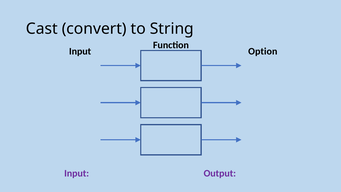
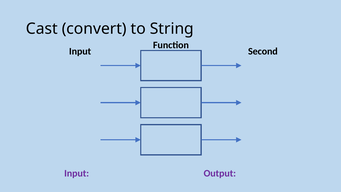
Option: Option -> Second (263, 51)
